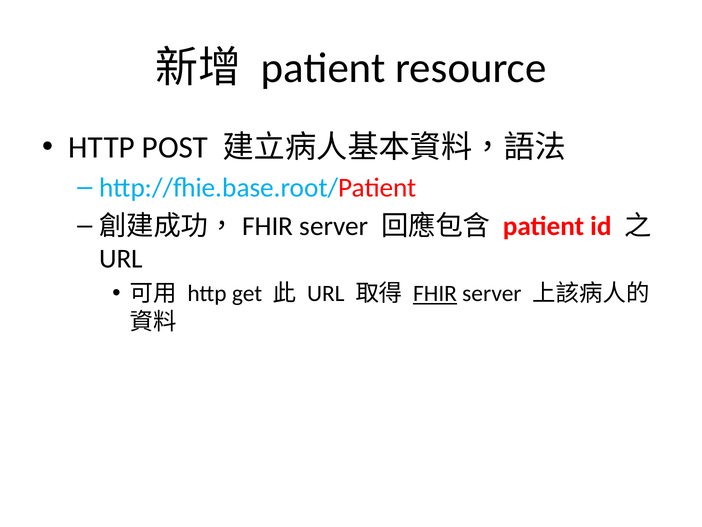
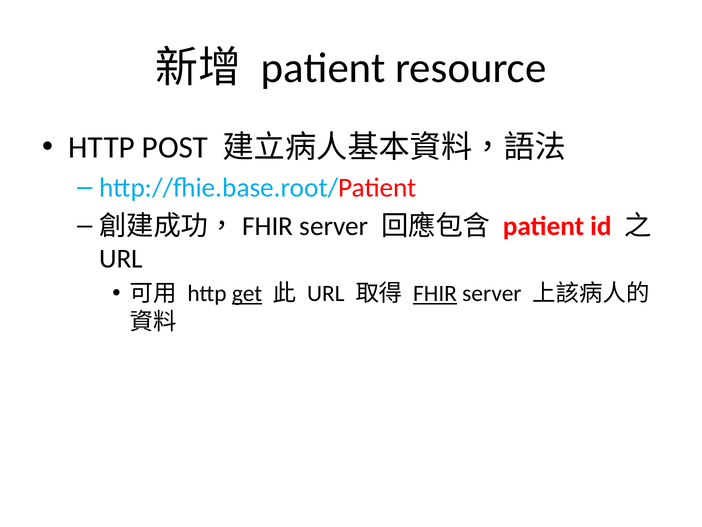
get underline: none -> present (247, 293)
